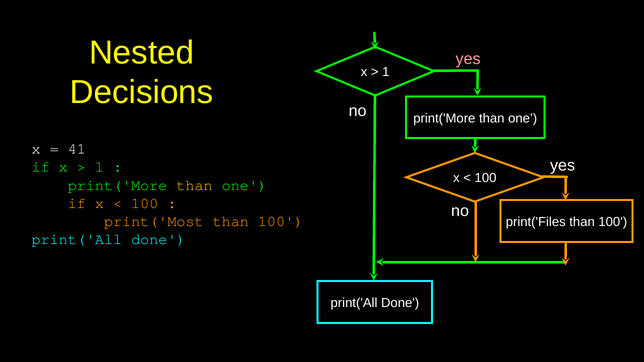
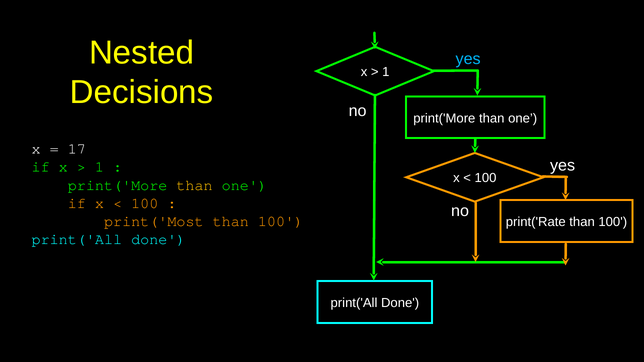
yes colour: pink -> light blue (468, 59)
41: 41 -> 17 (77, 149)
print('Files: print('Files -> print('Rate (536, 222)
